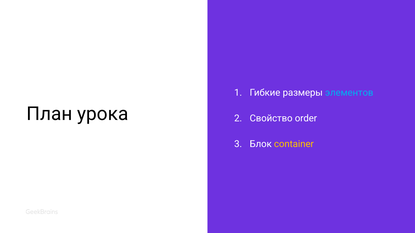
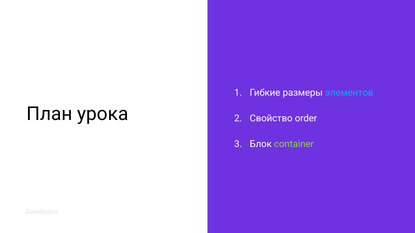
container colour: yellow -> light green (294, 144)
